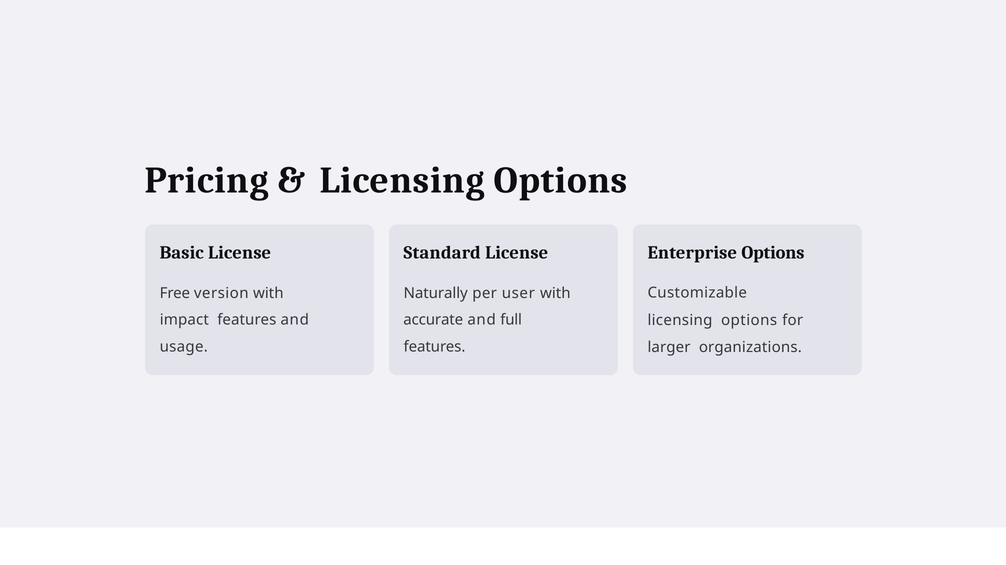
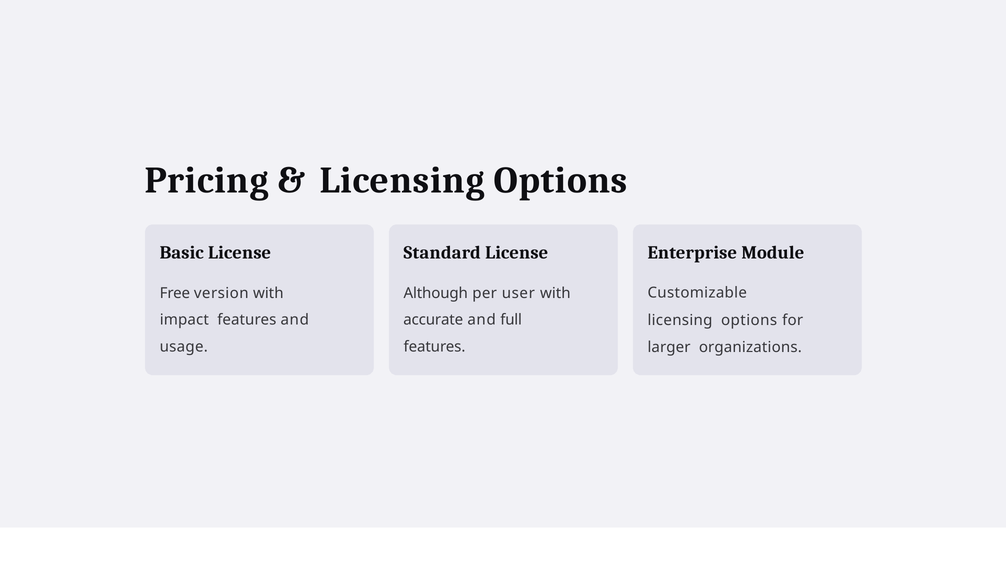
Enterprise Options: Options -> Module (773, 253)
Naturally: Naturally -> Although (436, 293)
